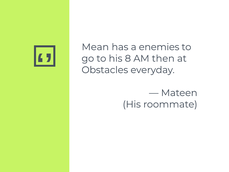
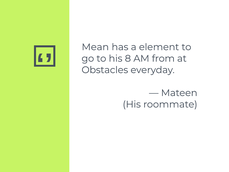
enemies: enemies -> element (159, 47)
then: then -> from (163, 58)
